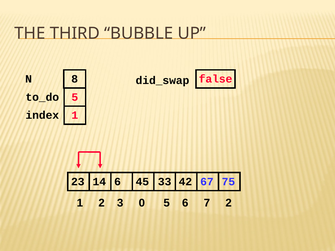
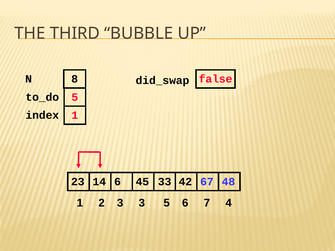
75: 75 -> 48 (228, 182)
3 0: 0 -> 3 (142, 203)
7 2: 2 -> 4 (229, 203)
